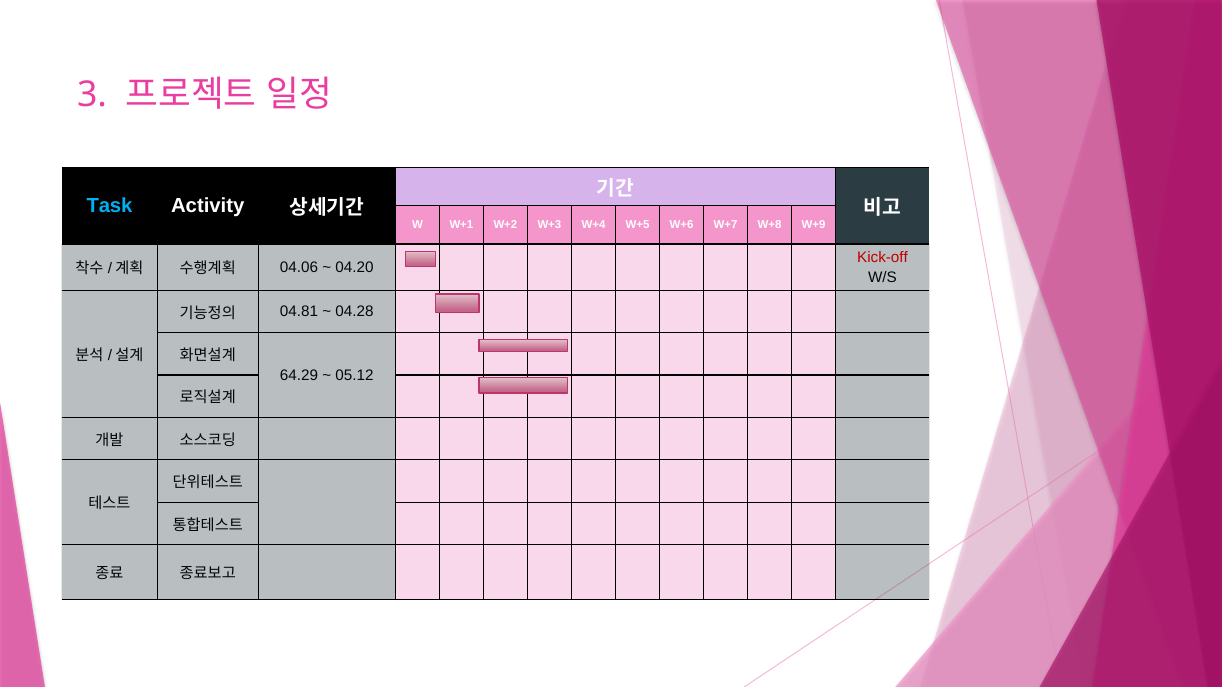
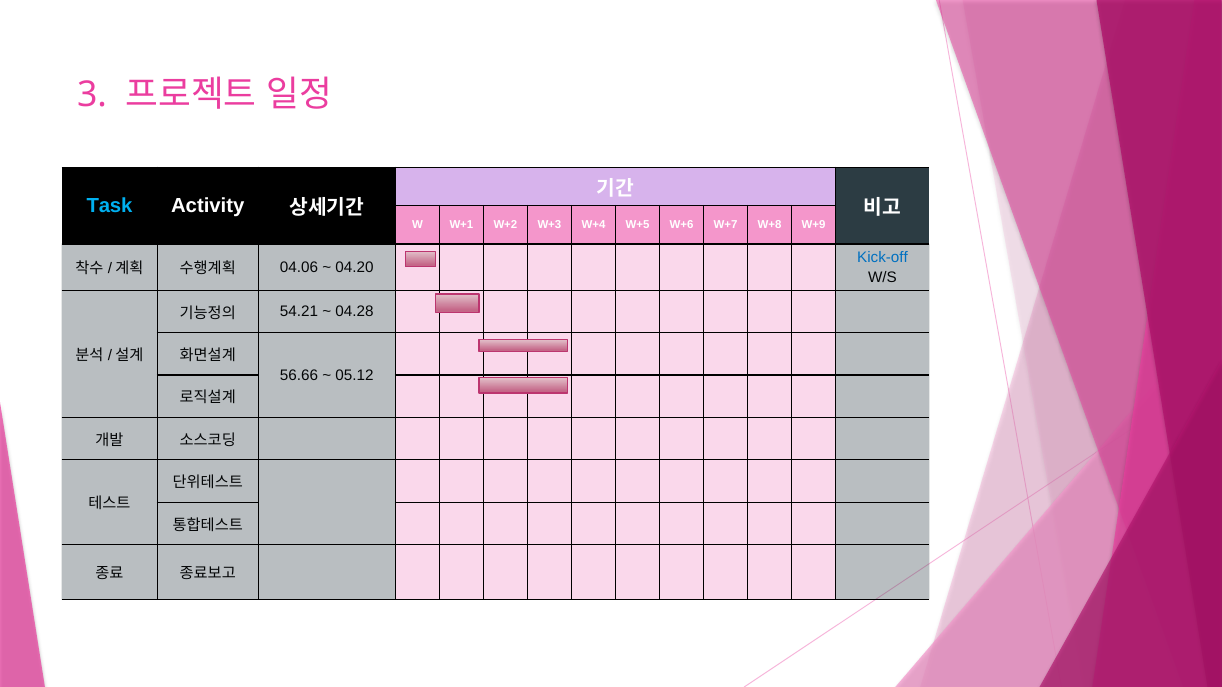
Kick-off colour: red -> blue (882, 257)
04.81: 04.81 -> 54.21 (299, 312)
64.29: 64.29 -> 56.66 (299, 375)
